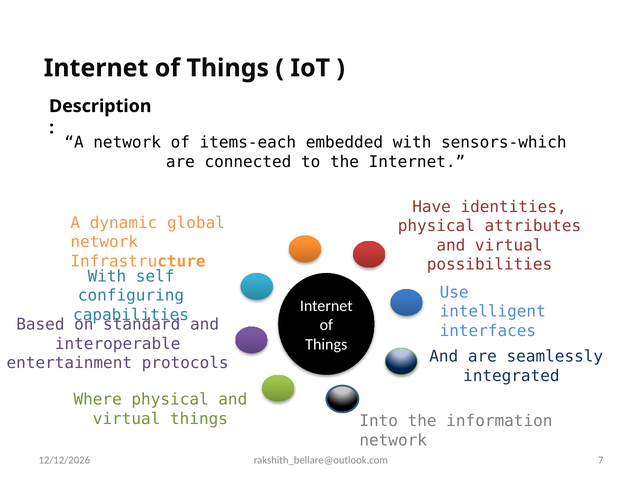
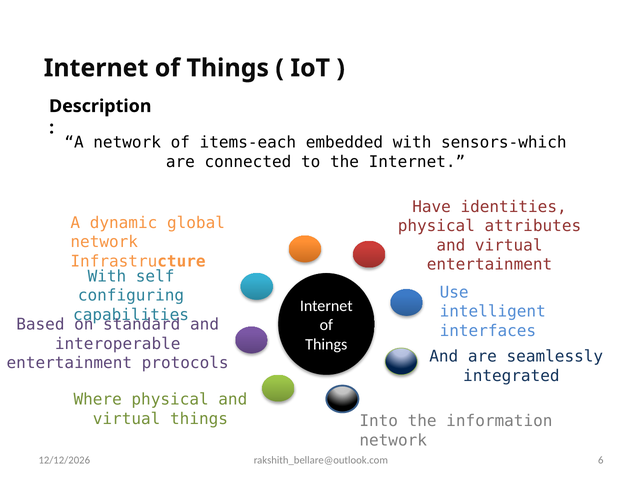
possibilities: possibilities -> entertainment (490, 264)
7: 7 -> 6 (601, 460)
